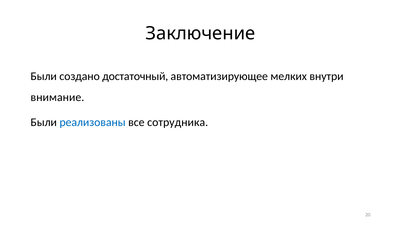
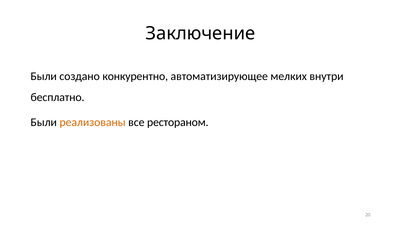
достаточный: достаточный -> конкурентно (135, 76)
внимание: внимание -> бесплатно (58, 97)
реализованы colour: blue -> orange (93, 123)
сотрудника: сотрудника -> рестораном (178, 123)
